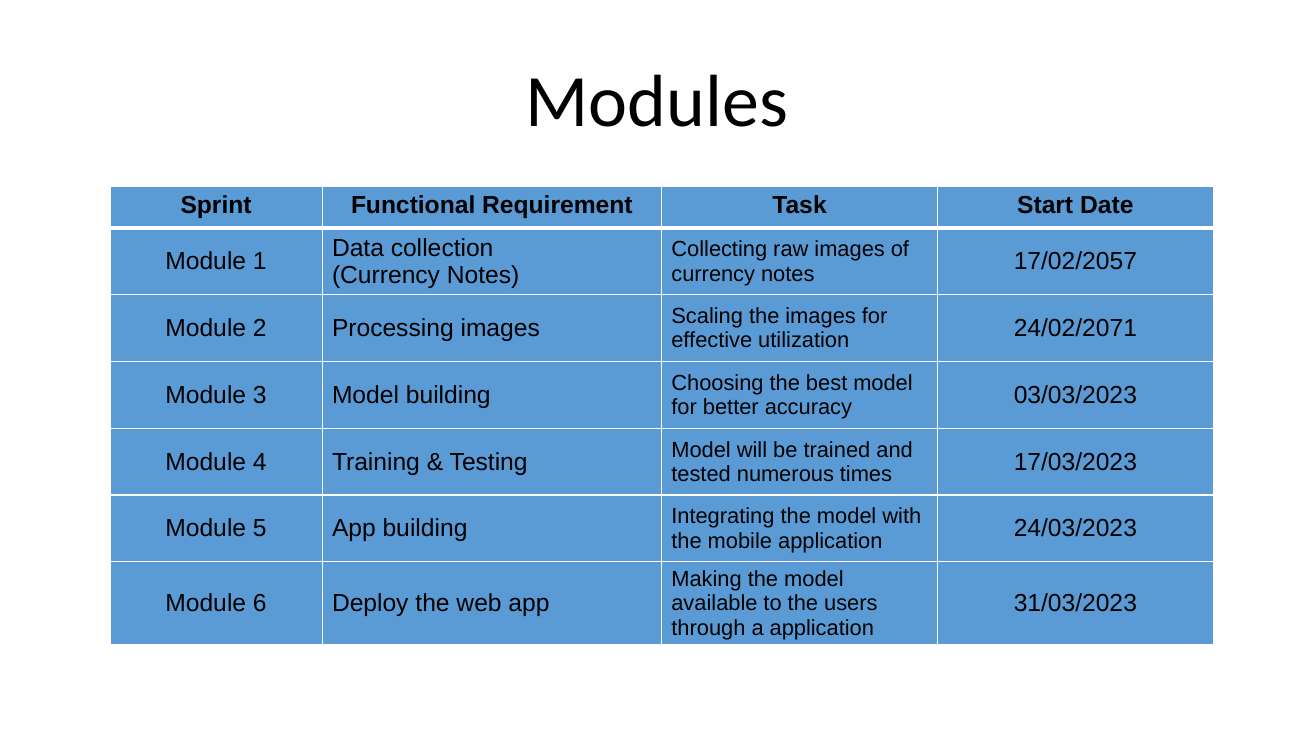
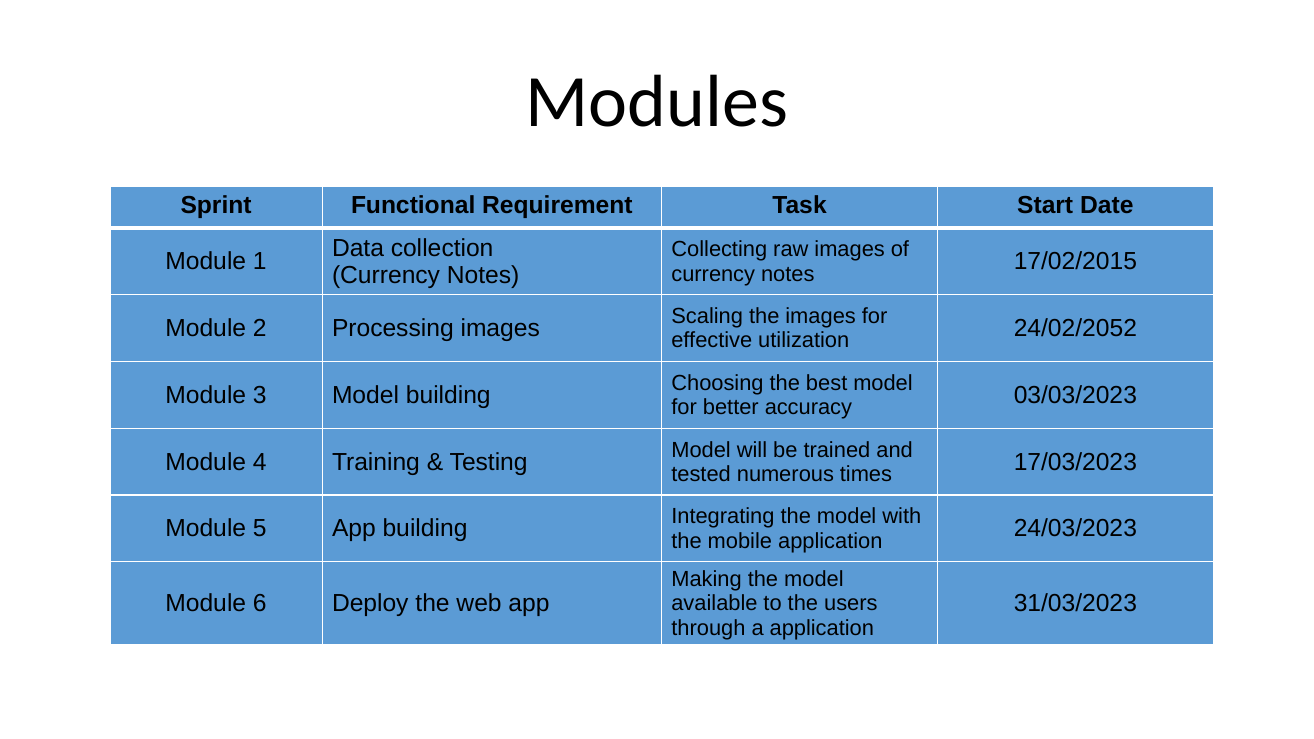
17/02/2057: 17/02/2057 -> 17/02/2015 (1075, 262)
24/02/2071: 24/02/2071 -> 24/02/2052 (1075, 329)
